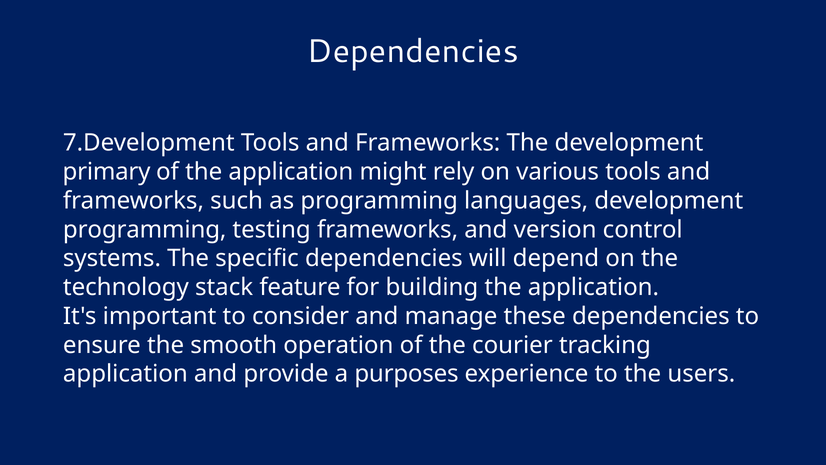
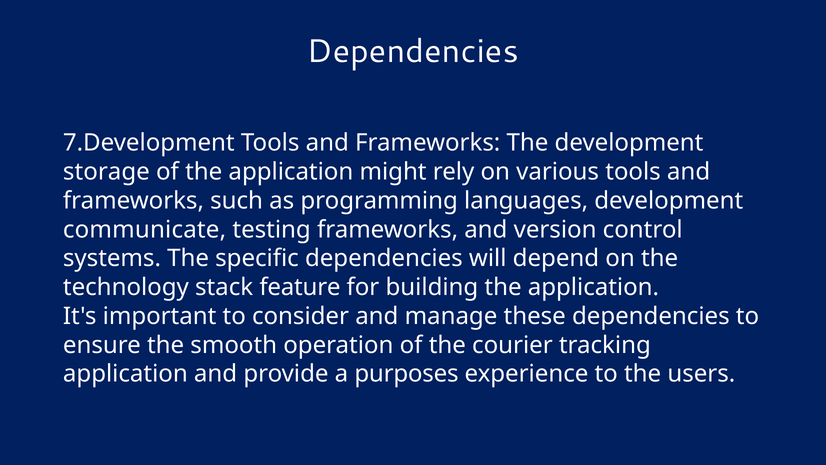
primary: primary -> storage (106, 172)
programming: programming -> communicate (145, 229)
